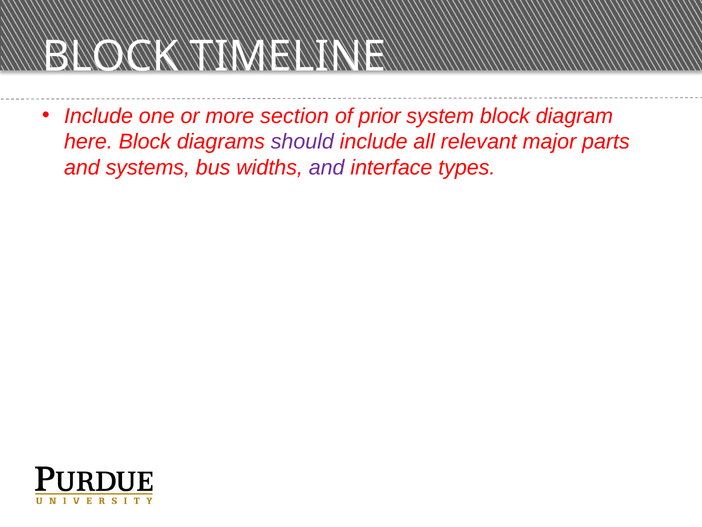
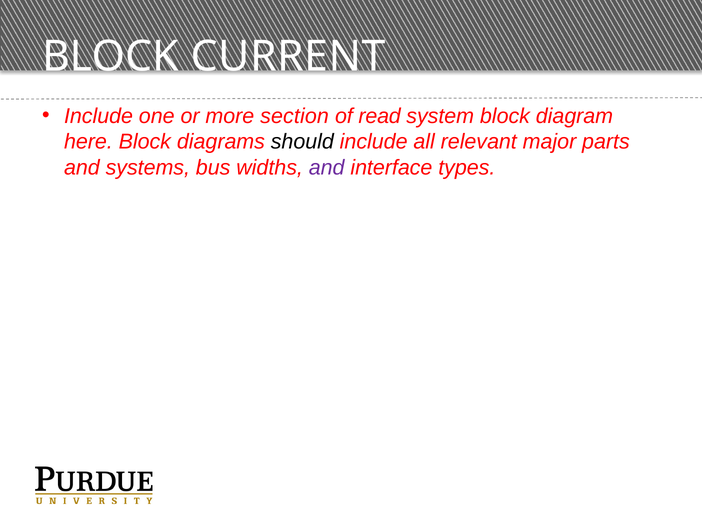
TIMELINE: TIMELINE -> CURRENT (288, 56)
prior: prior -> read (380, 116)
should colour: purple -> black (302, 142)
